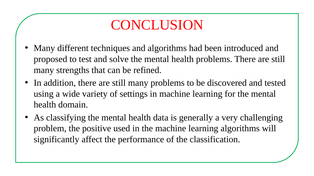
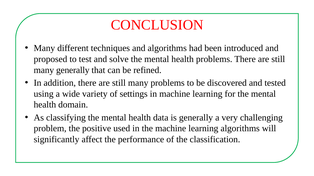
many strengths: strengths -> generally (73, 70)
